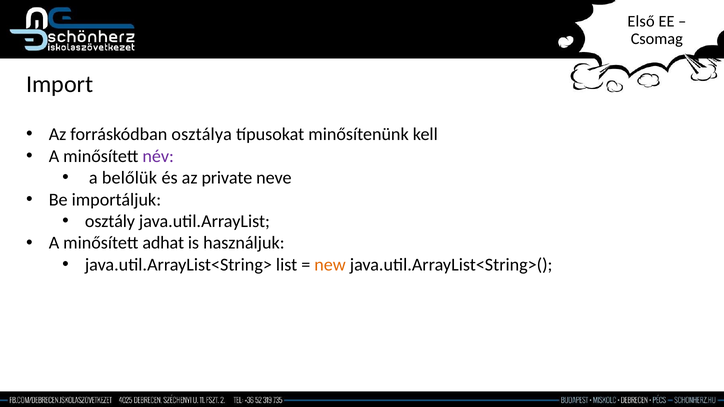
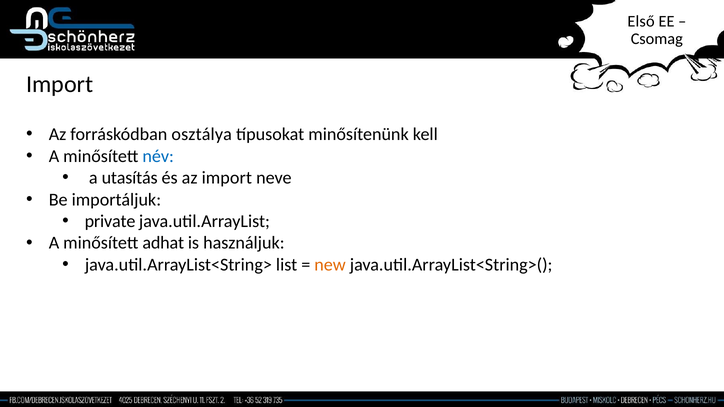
név colour: purple -> blue (158, 156)
belőlük: belőlük -> utasítás (130, 178)
az private: private -> import (227, 178)
osztály: osztály -> private (110, 221)
